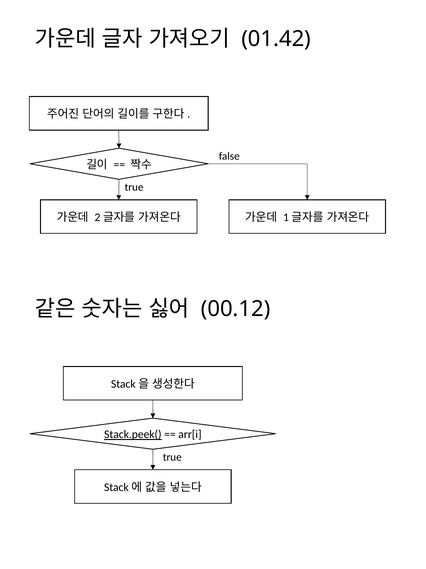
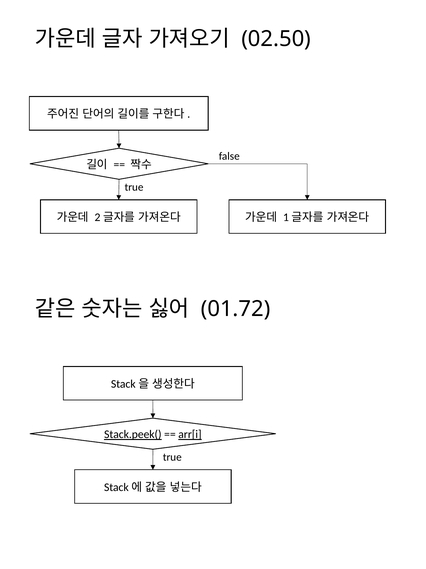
01.42: 01.42 -> 02.50 (276, 39)
00.12: 00.12 -> 01.72 (236, 308)
arr[i underline: none -> present (190, 434)
